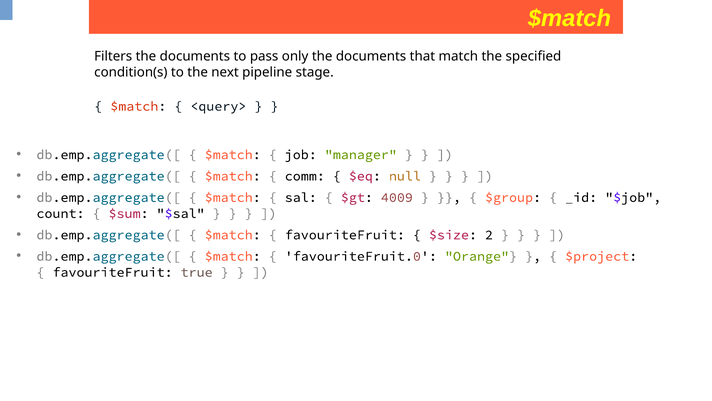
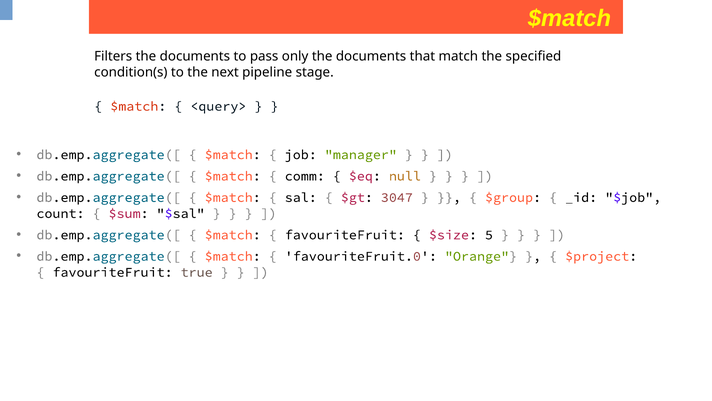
4009: 4009 -> 3047 (397, 197)
2: 2 -> 5 (489, 235)
